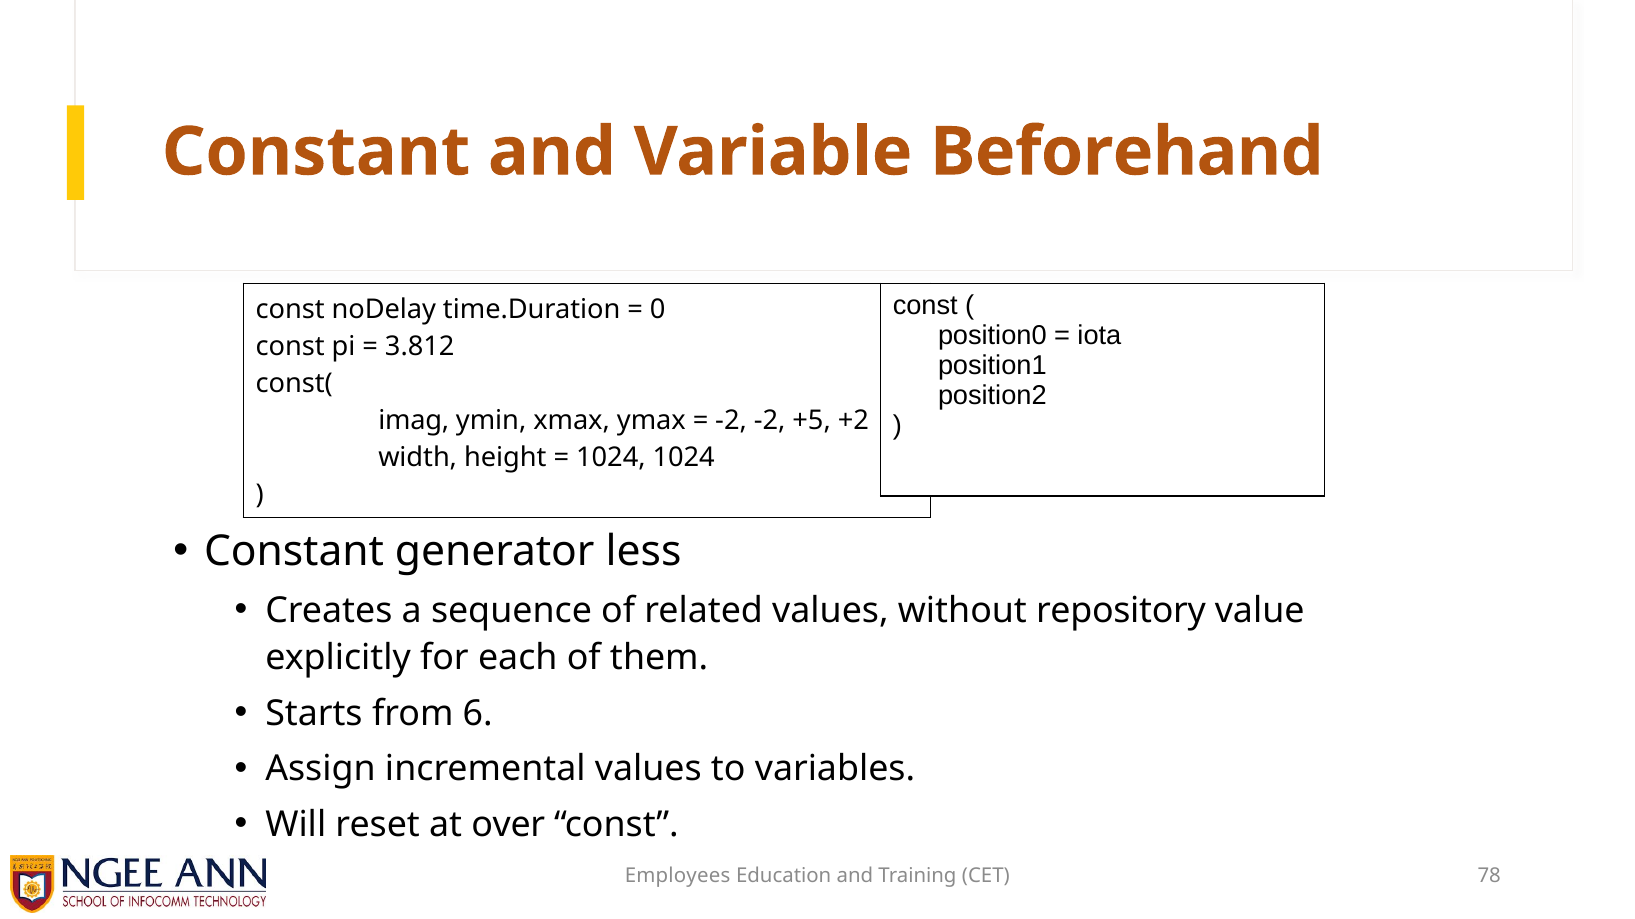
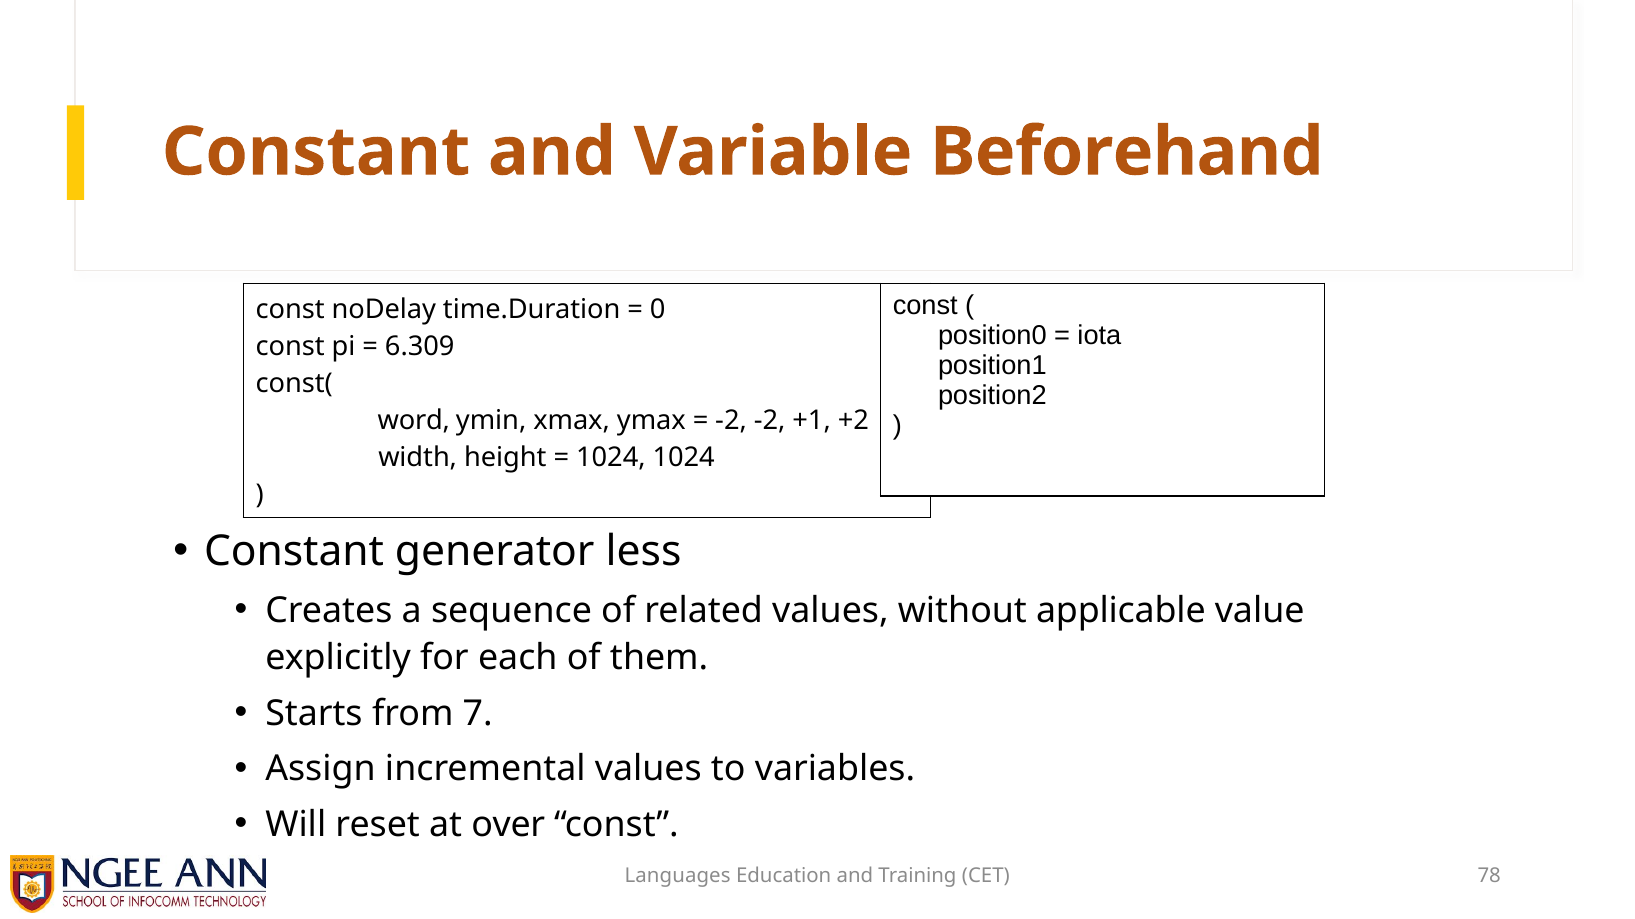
3.812: 3.812 -> 6.309 (420, 347)
imag: imag -> word (414, 421)
+5: +5 -> +1 (812, 421)
repository: repository -> applicable (1121, 611)
6: 6 -> 7 (478, 714)
Employees: Employees -> Languages (678, 877)
